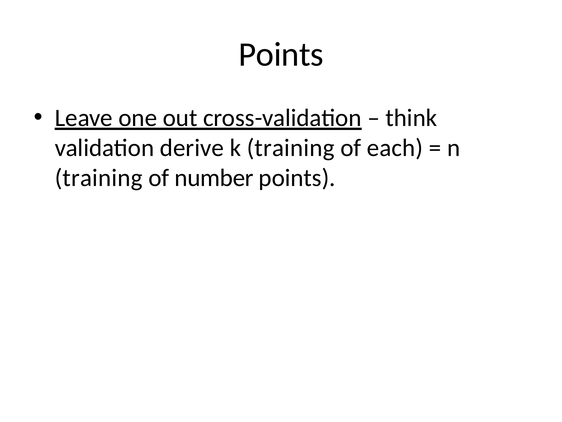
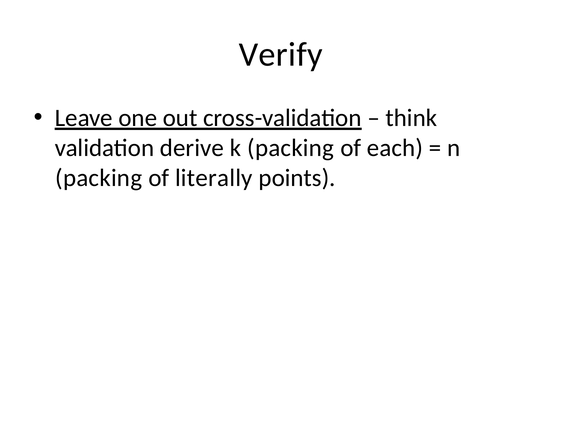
Points: Points -> Verify (281, 54)
k training: training -> packing (291, 148)
training: training -> packing (99, 178)
number: number -> literally (214, 178)
